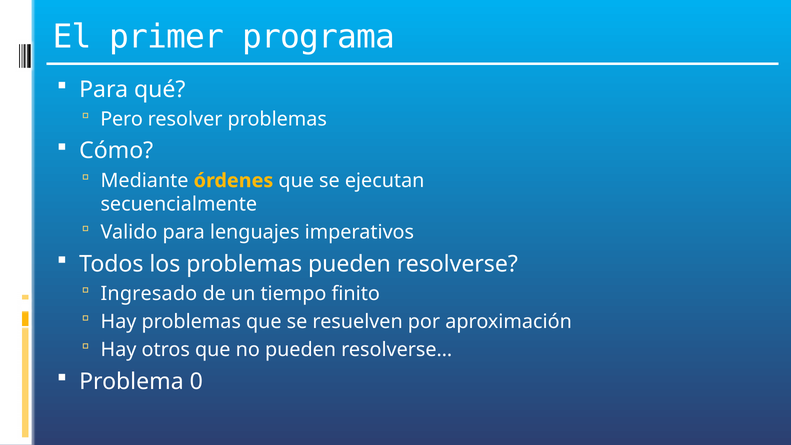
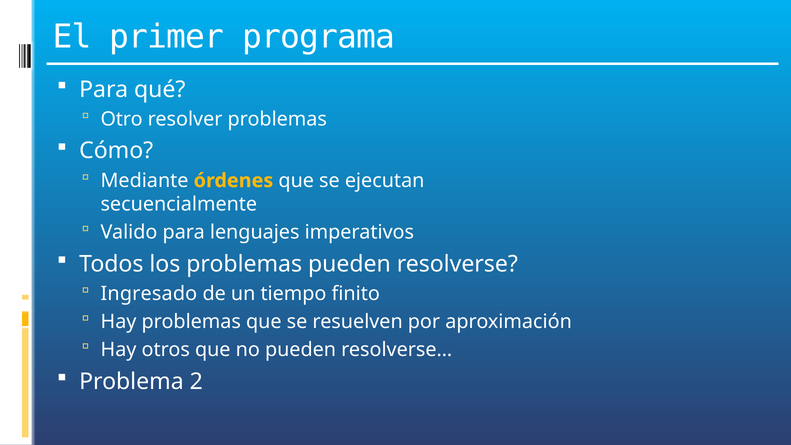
Pero: Pero -> Otro (122, 119)
0: 0 -> 2 (196, 382)
